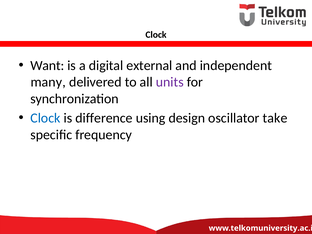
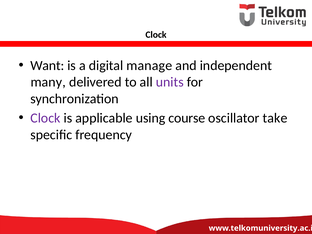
external: external -> manage (149, 65)
Clock colour: blue -> purple (45, 118)
difference: difference -> applicable (104, 118)
design: design -> course (187, 118)
